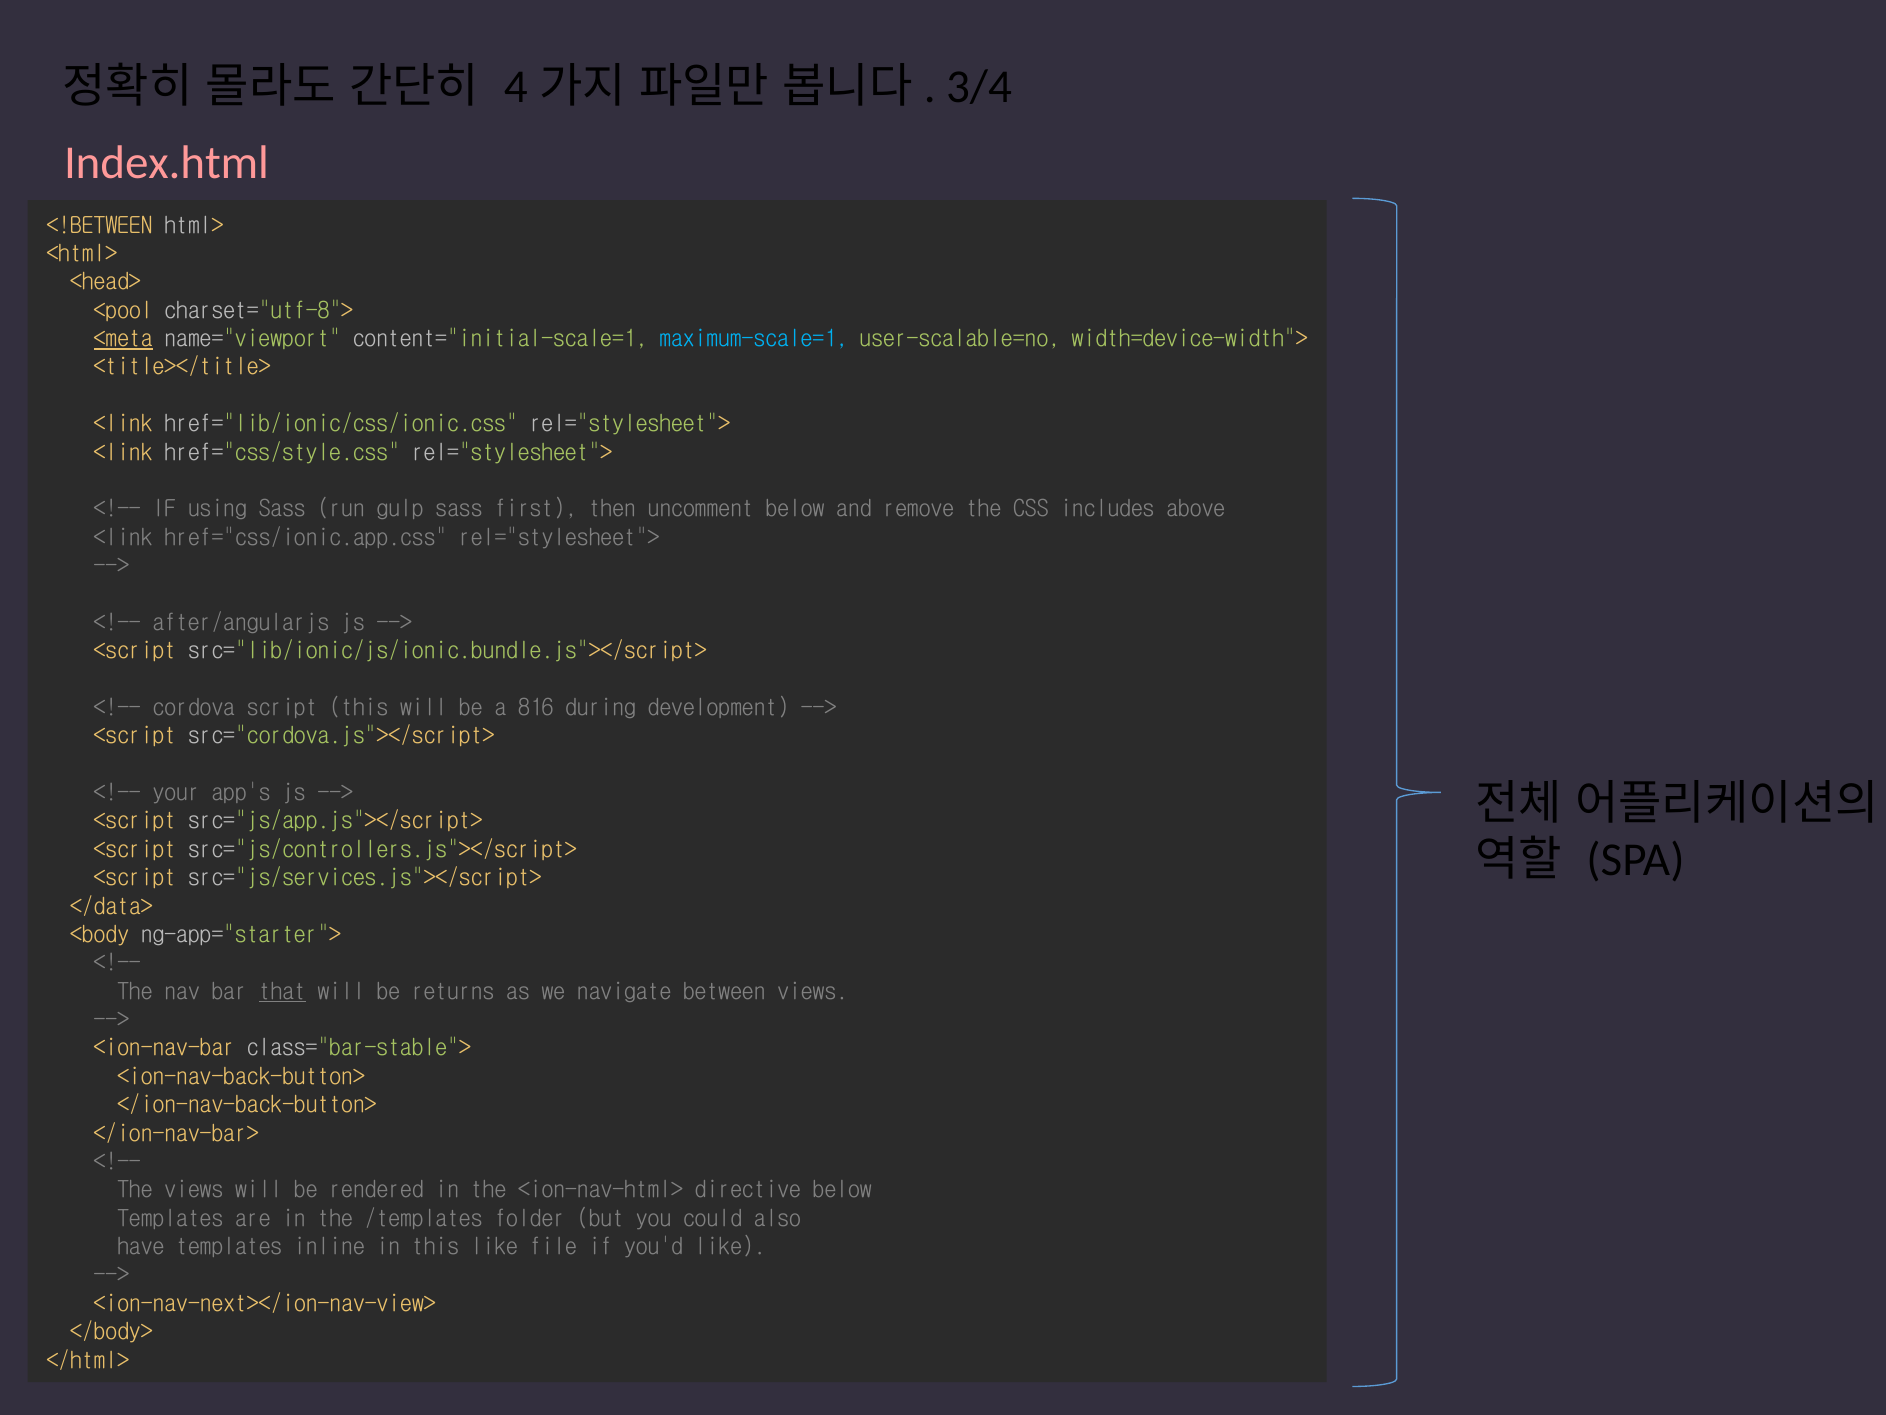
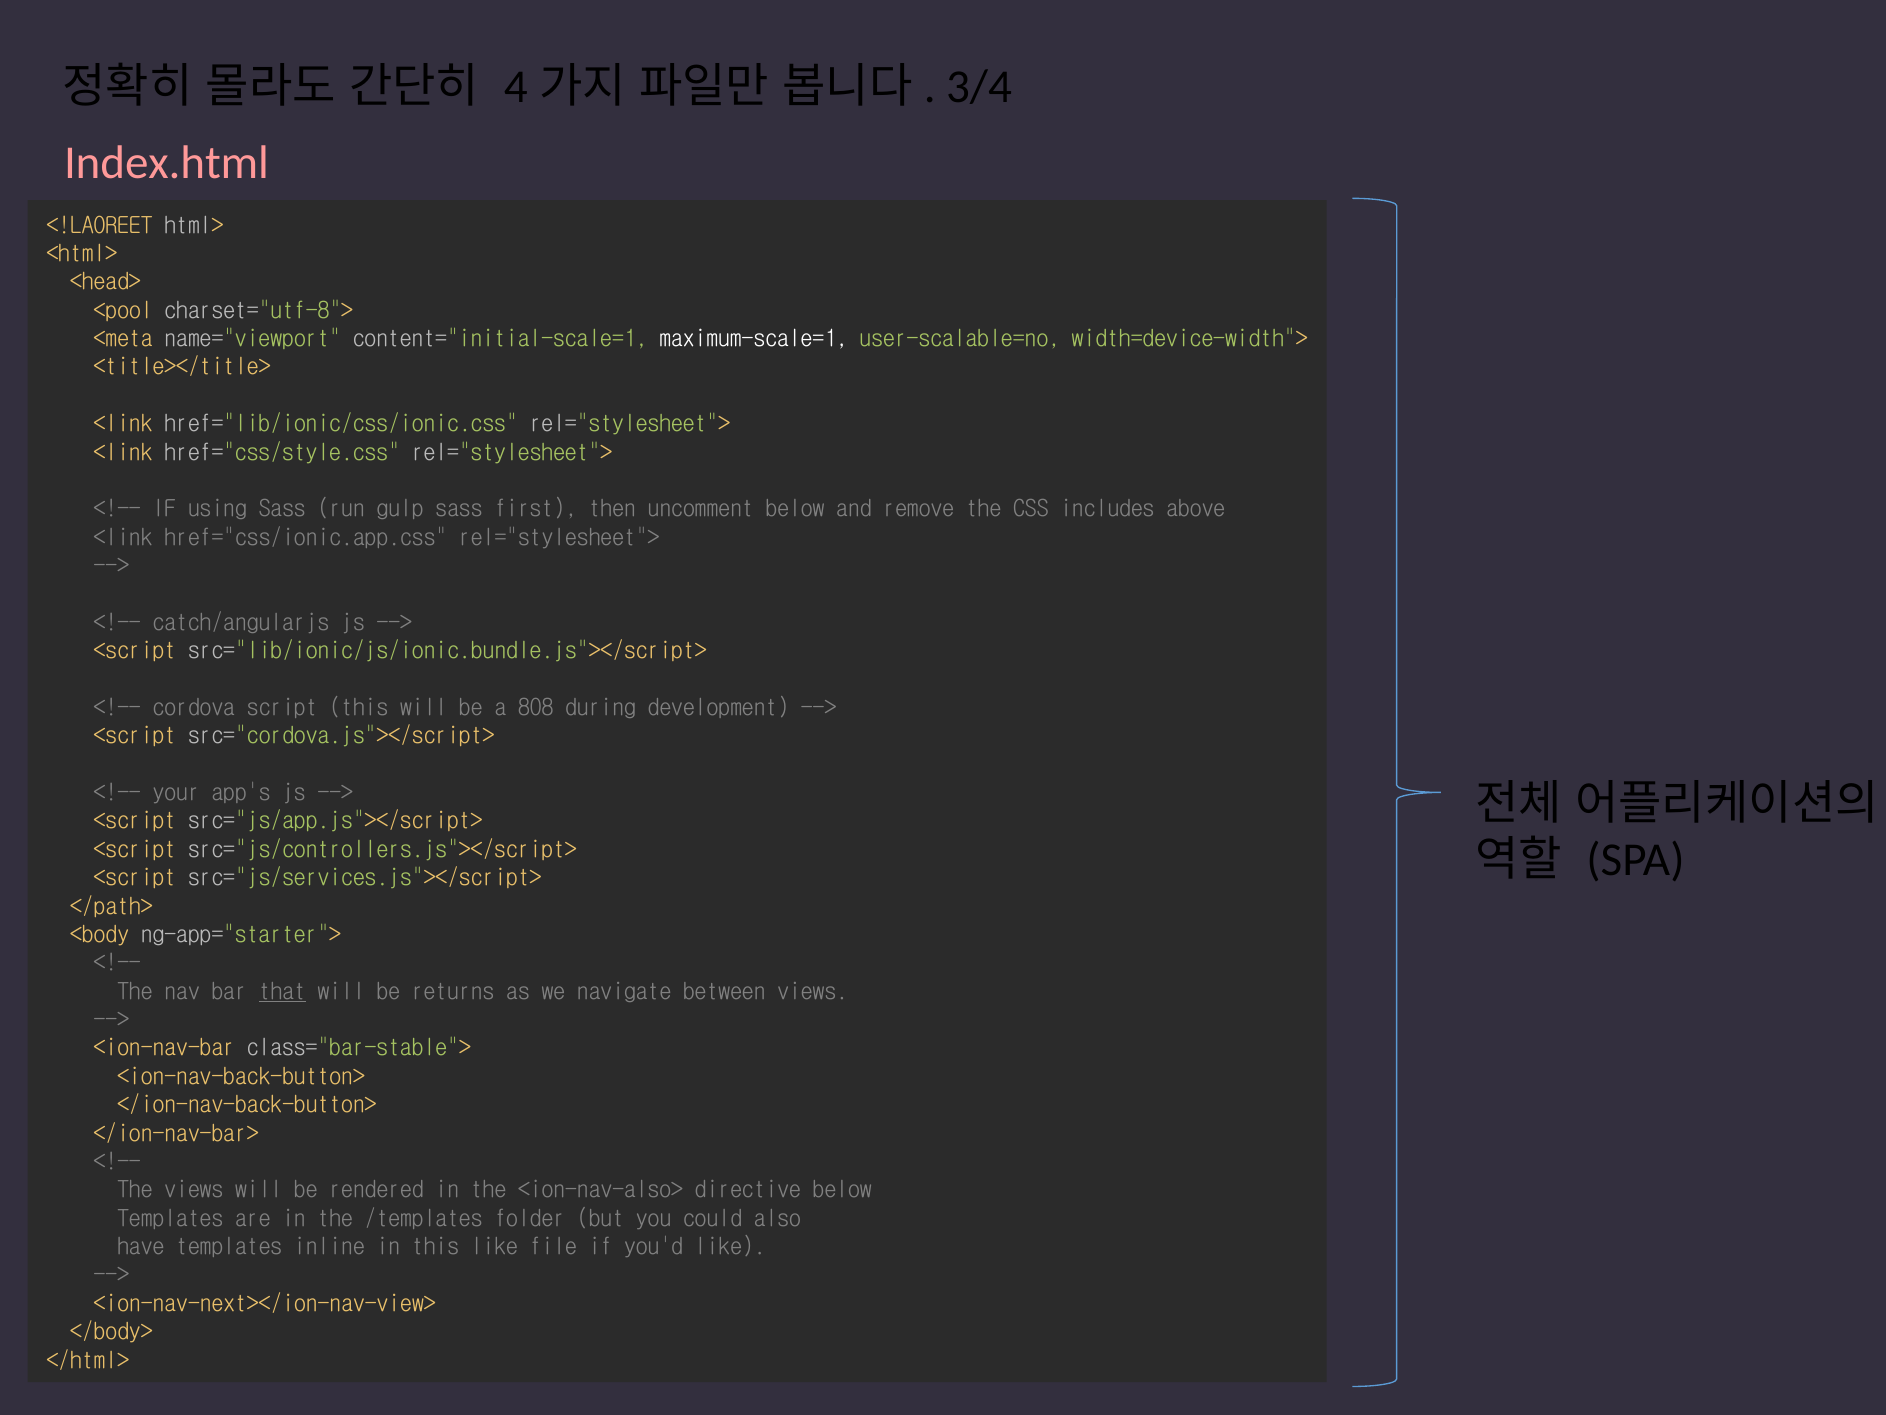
<!BETWEEN: <!BETWEEN -> <!LAOREET (100, 225)
<meta underline: present -> none (123, 339)
maximum-scale=1 colour: light blue -> white (754, 339)
after/angularjs: after/angularjs -> catch/angularjs (241, 622)
816: 816 -> 808 (536, 707)
</data>: </data> -> </path> (111, 906)
<ion-nav-html>: <ion-nav-html> -> <ion-nav-also> (601, 1190)
